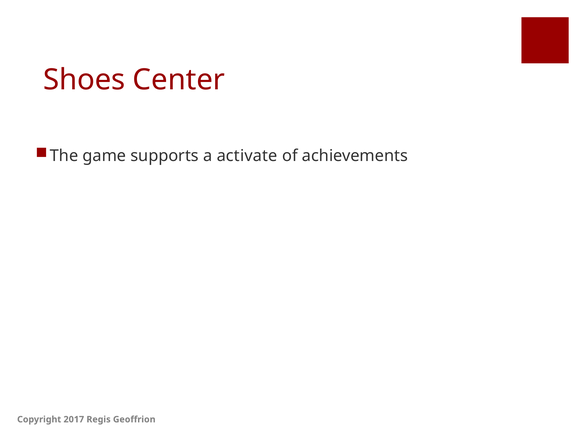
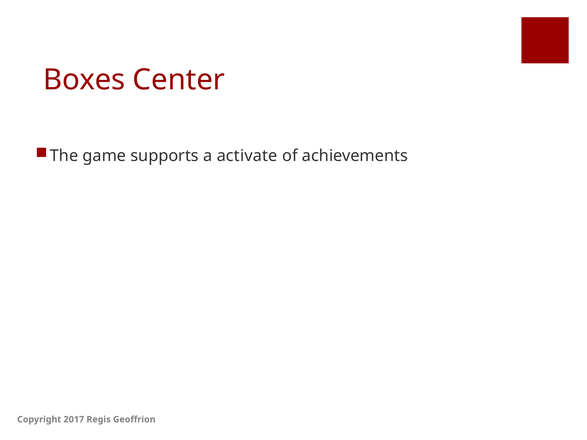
Shoes: Shoes -> Boxes (84, 80)
